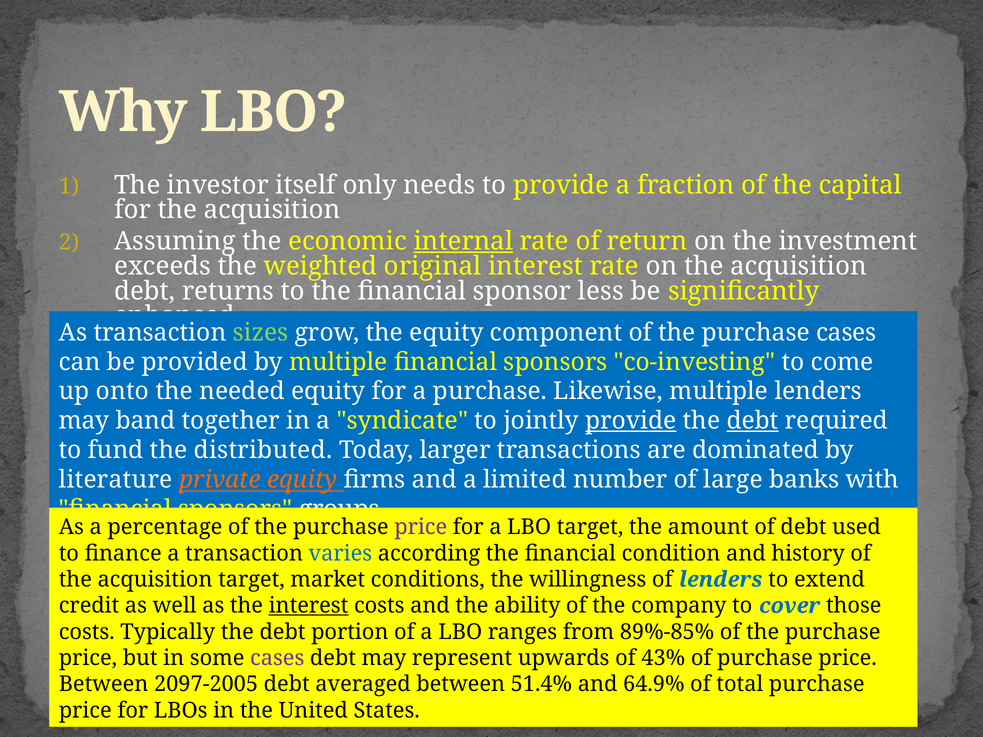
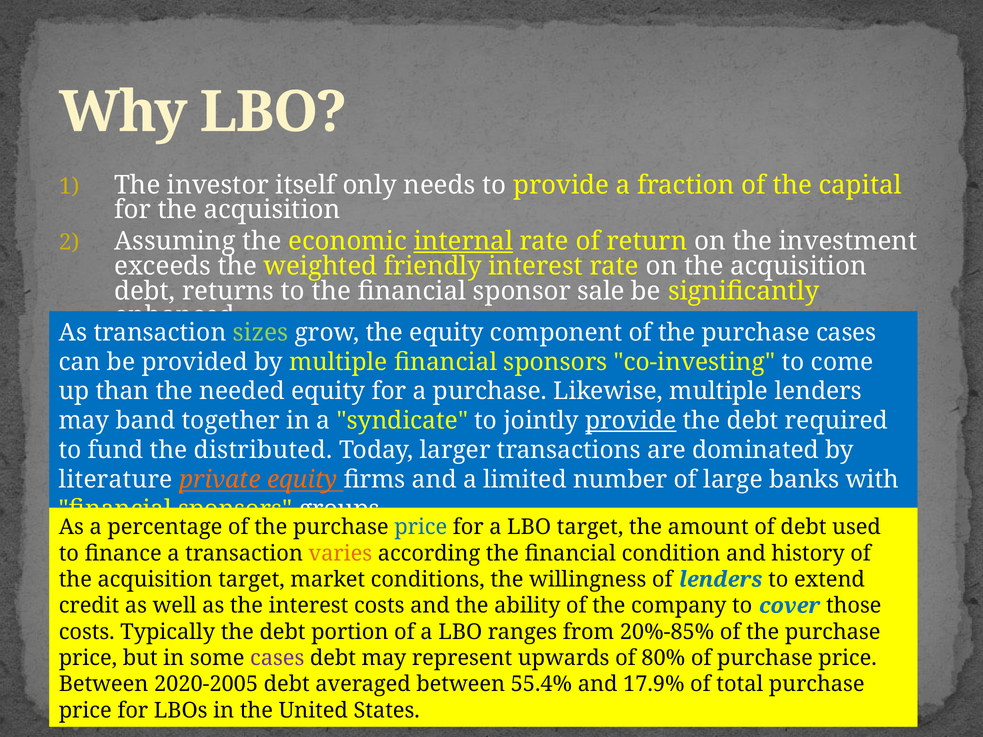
original: original -> friendly (433, 266)
less: less -> sale (601, 291)
onto: onto -> than (123, 392)
debt underline: present -> none (752, 421)
price colour: purple -> blue (421, 527)
varies colour: blue -> orange (340, 553)
interest underline: present -> none (308, 606)
89%-85%: 89%-85% -> 20%-85% (667, 632)
43%: 43% -> 80% (663, 658)
2097-2005: 2097-2005 -> 2020-2005 (206, 684)
51.4%: 51.4% -> 55.4% (541, 684)
64.9%: 64.9% -> 17.9% (654, 684)
